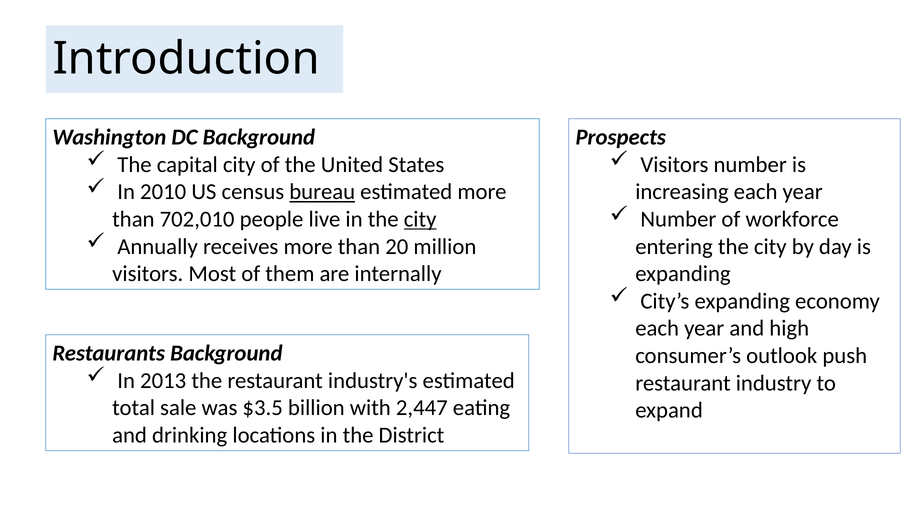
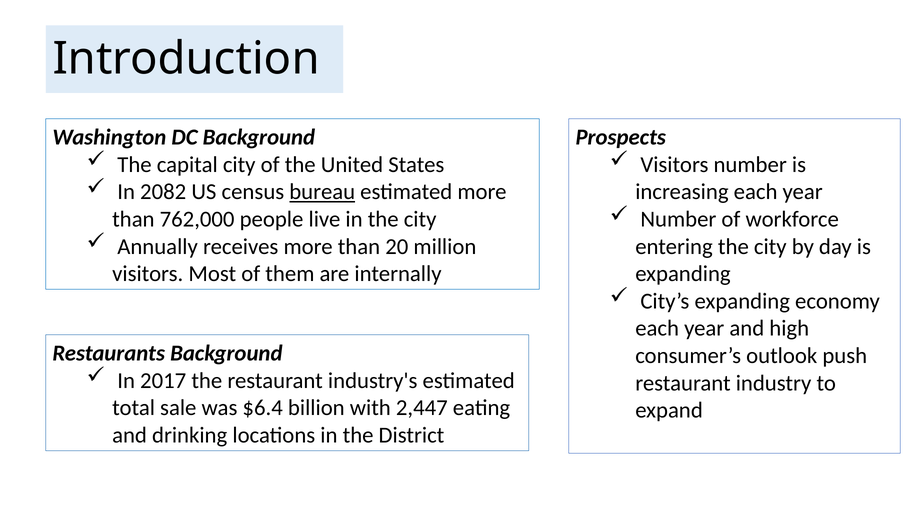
2010: 2010 -> 2082 (163, 192)
702,010: 702,010 -> 762,000 (197, 219)
city underline: present -> none (420, 219)
2013: 2013 -> 2017 (163, 380)
$3.5: $3.5 -> $6.4 (263, 408)
